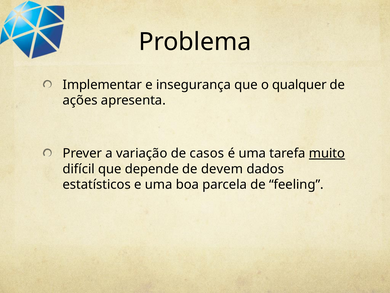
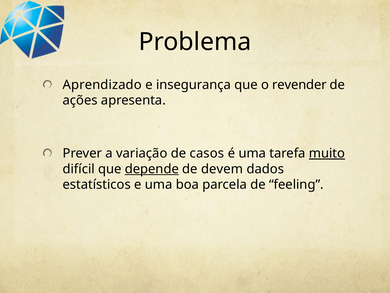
Implementar: Implementar -> Aprendizado (102, 85)
qualquer: qualquer -> revender (299, 85)
depende underline: none -> present (152, 169)
